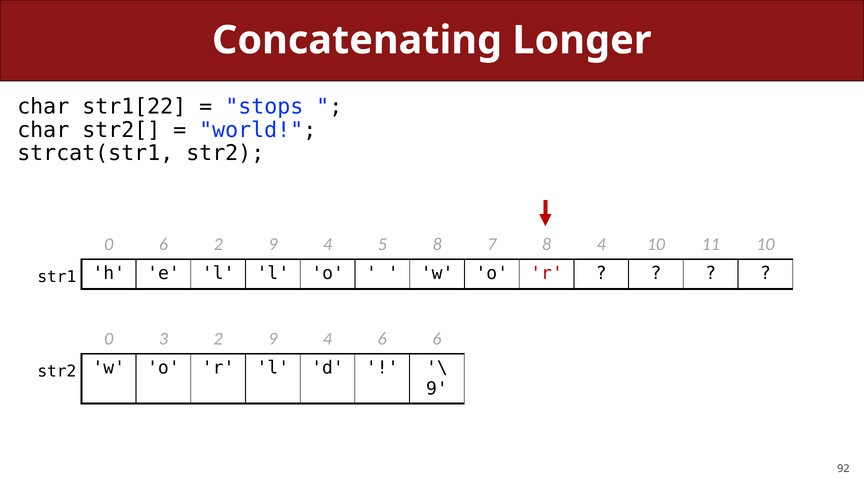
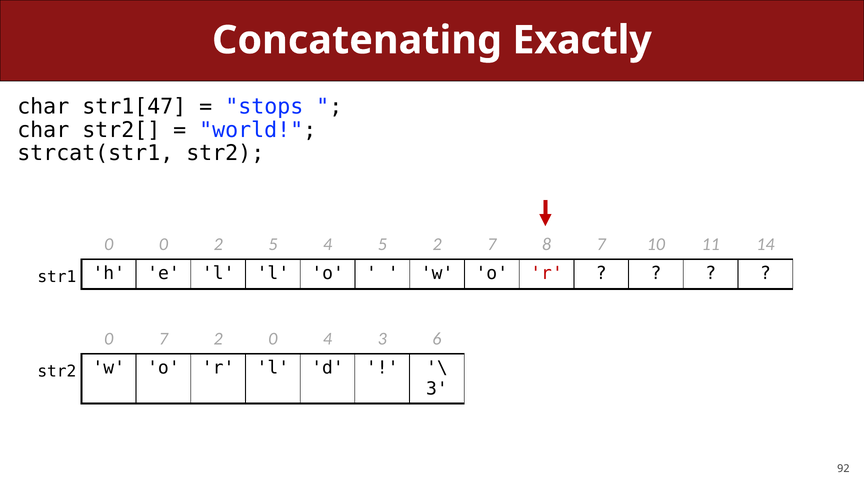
Longer: Longer -> Exactly (582, 40)
str1[22: str1[22 -> str1[47 (134, 107)
0 6: 6 -> 0 (163, 245)
9: 9 -> 5 (273, 245)
5 8: 8 -> 2 (437, 245)
8 4: 4 -> 7 (601, 245)
11 10: 10 -> 14 (765, 245)
0 3: 3 -> 7 (163, 339)
9: 9 -> 0 (273, 339)
4 6: 6 -> 3 (382, 339)
9: 9 -> 3 (437, 389)
